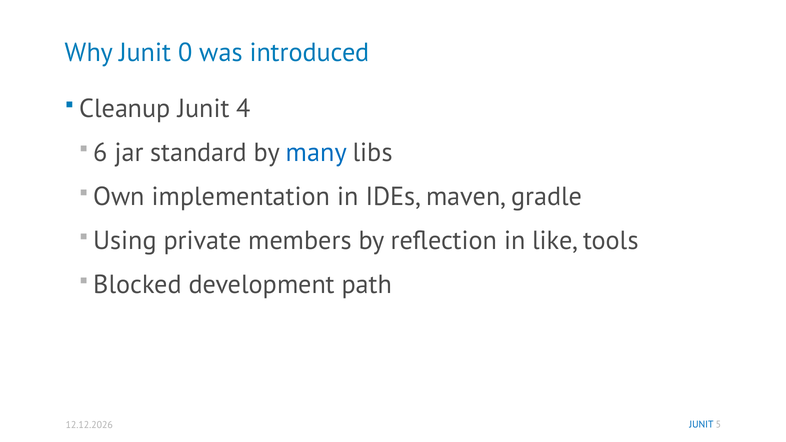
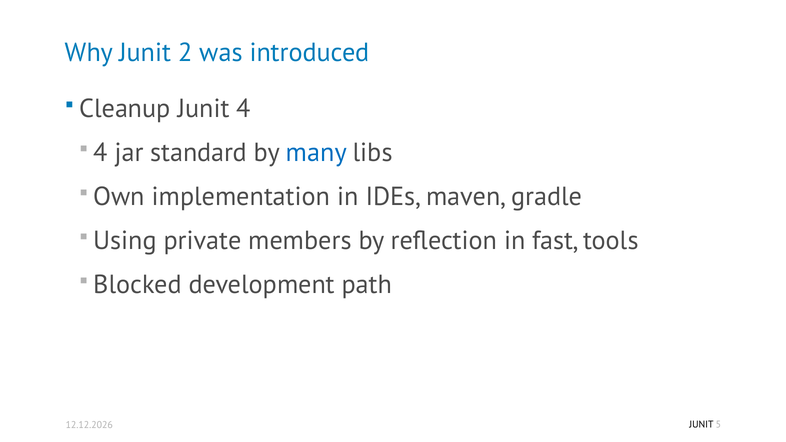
0: 0 -> 2 (185, 52)
6: 6 -> 4 (100, 153)
like: like -> fast (555, 241)
JUNIT colour: blue -> black (701, 425)
